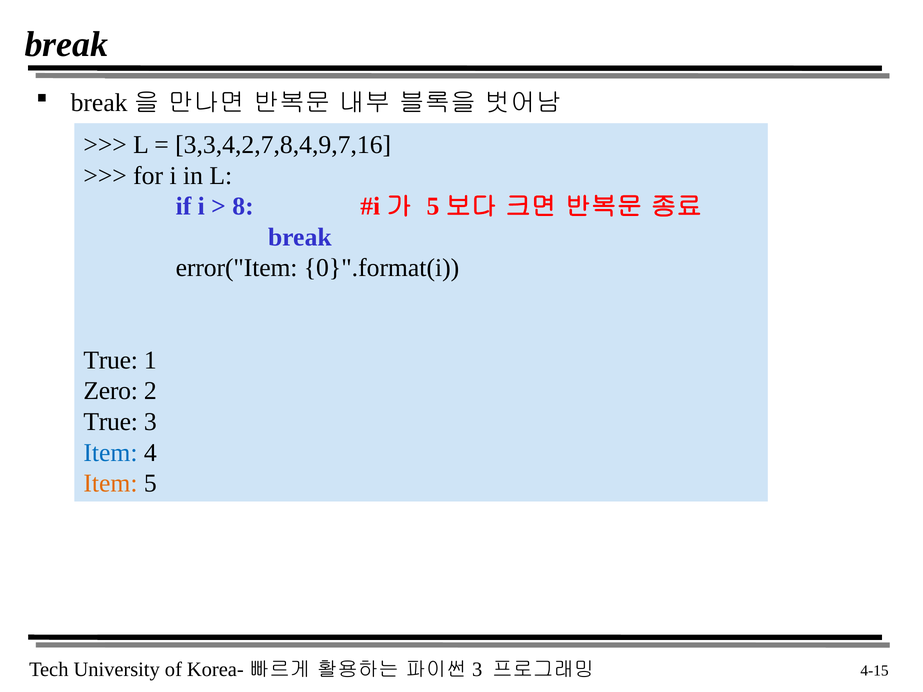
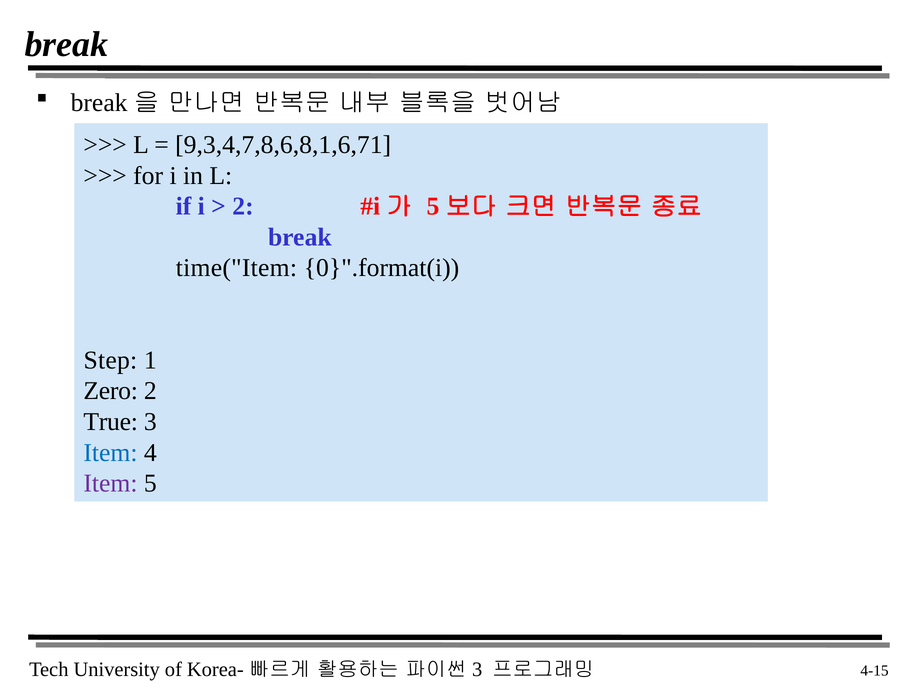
3,3,4,2,7,8,4,9,7,16: 3,3,4,2,7,8,4,9,7,16 -> 9,3,4,7,8,6,8,1,6,71 (283, 145)
8: 8 -> 2 (243, 206)
error("Item: error("Item -> time("Item (236, 268)
True: True -> Step (110, 360)
Item colour: orange -> purple (110, 483)
